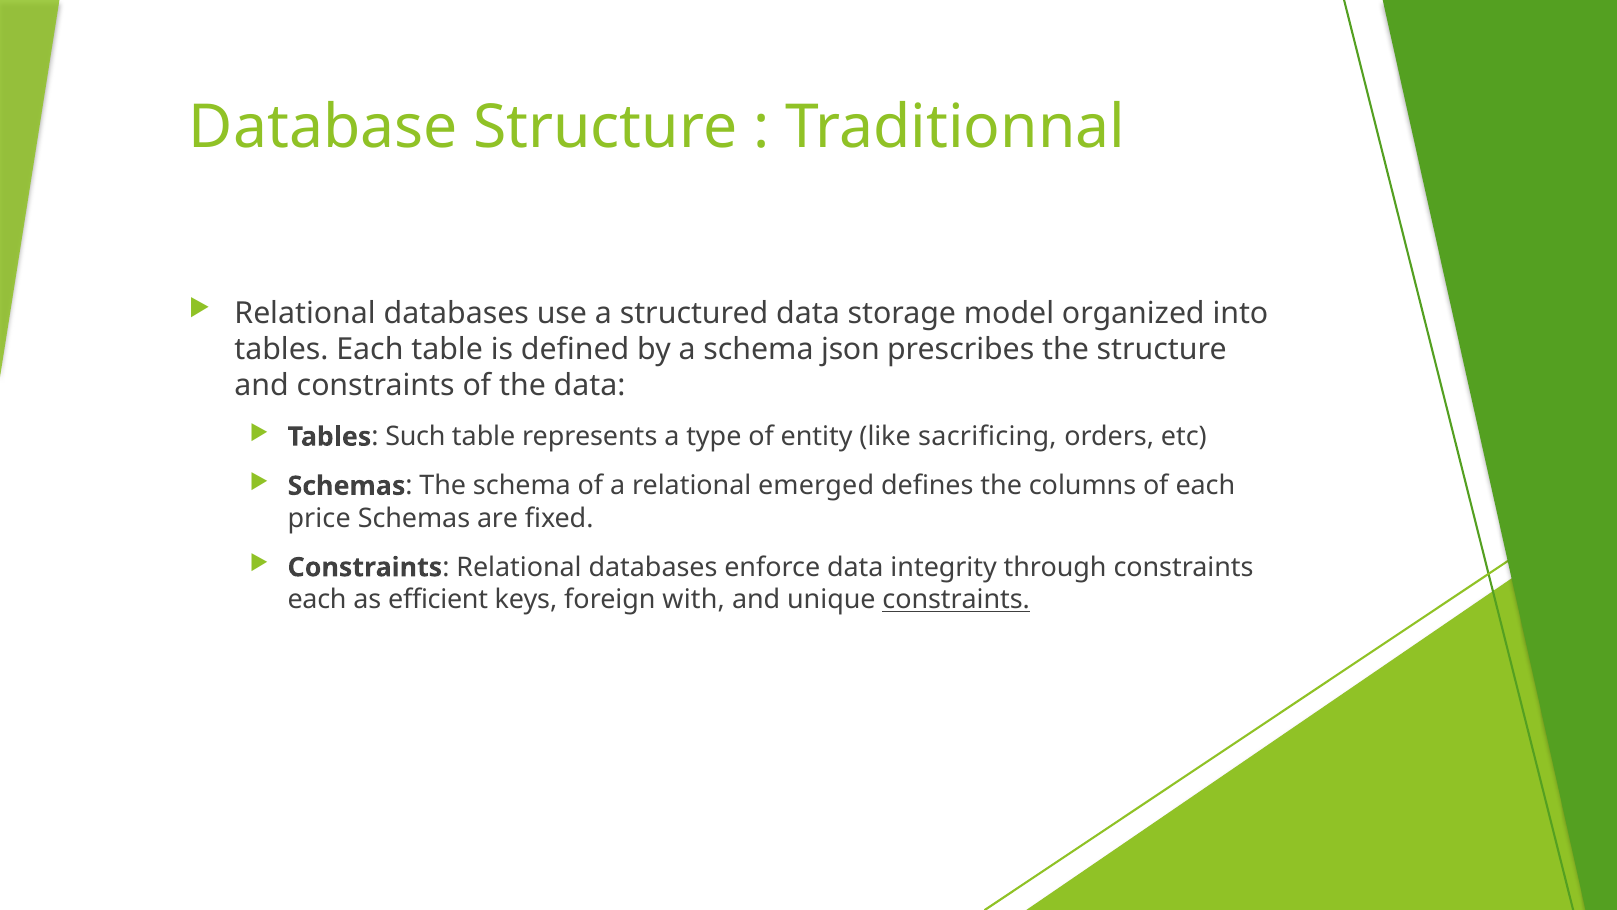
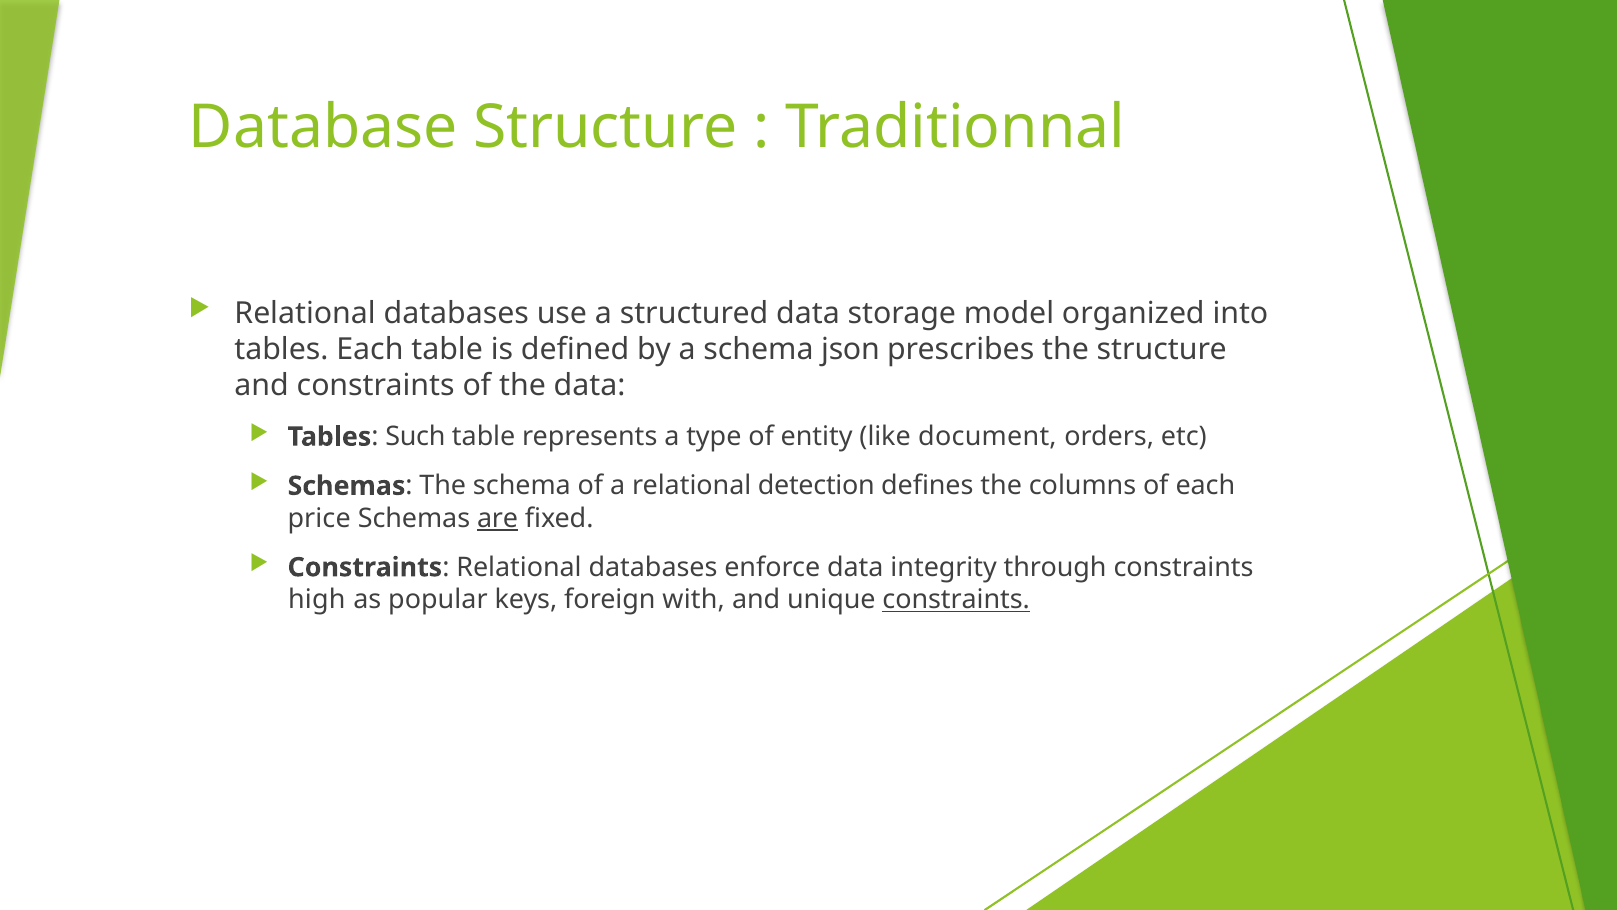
sacrificing: sacrificing -> document (987, 437)
emerged: emerged -> detection (816, 486)
are underline: none -> present (498, 518)
each: each -> high (317, 599)
efficient: efficient -> popular (438, 599)
